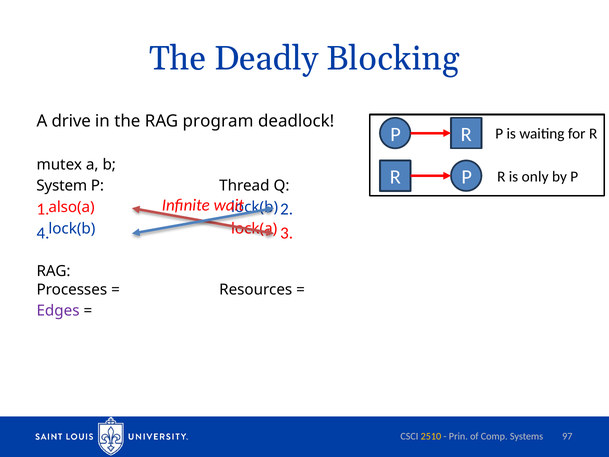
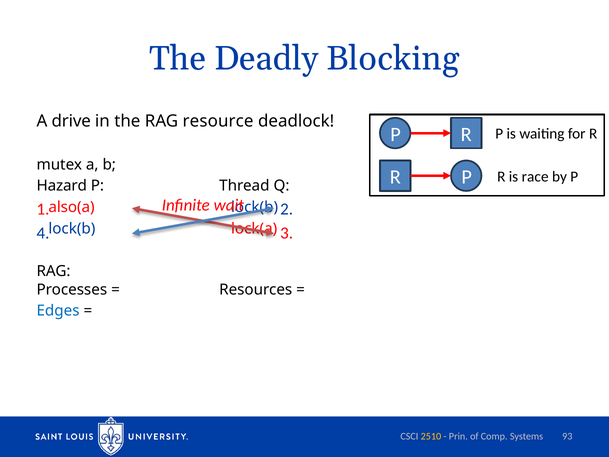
program: program -> resource (218, 121)
only: only -> race (535, 177)
System: System -> Hazard (62, 186)
Edges colour: purple -> blue (58, 311)
97: 97 -> 93 (567, 436)
